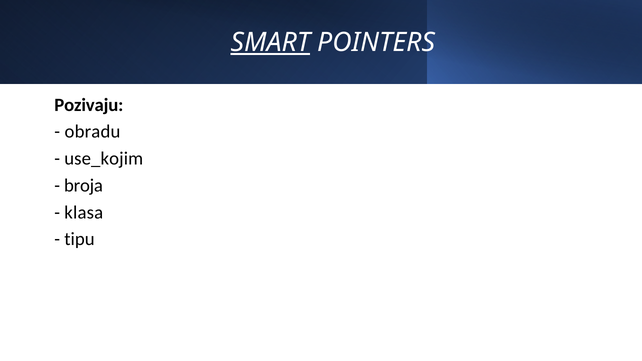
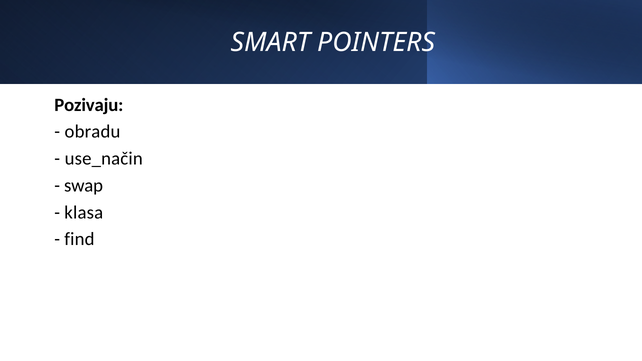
SMART underline: present -> none (270, 43)
use_kojim: use_kojim -> use_način (104, 159)
broja: broja -> swap (84, 186)
tipu: tipu -> find (79, 239)
